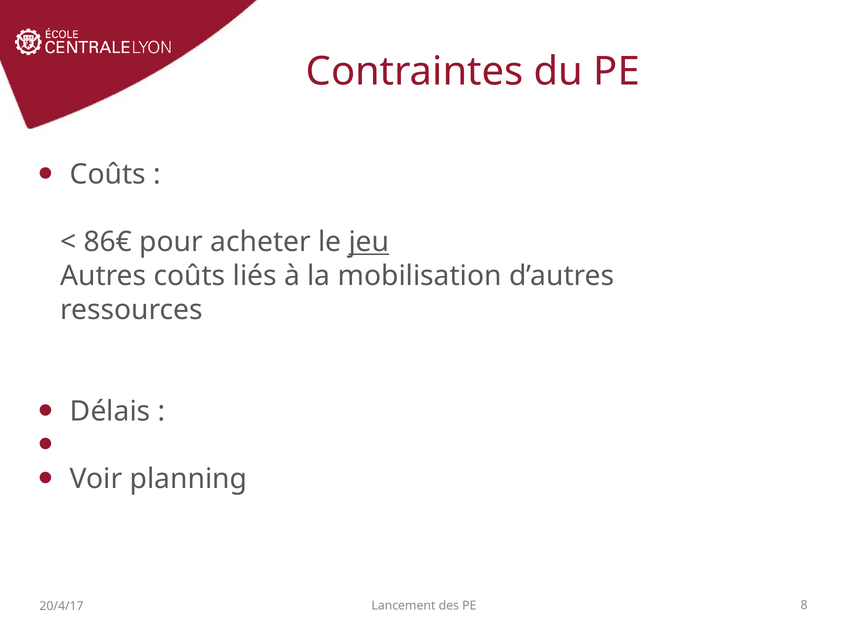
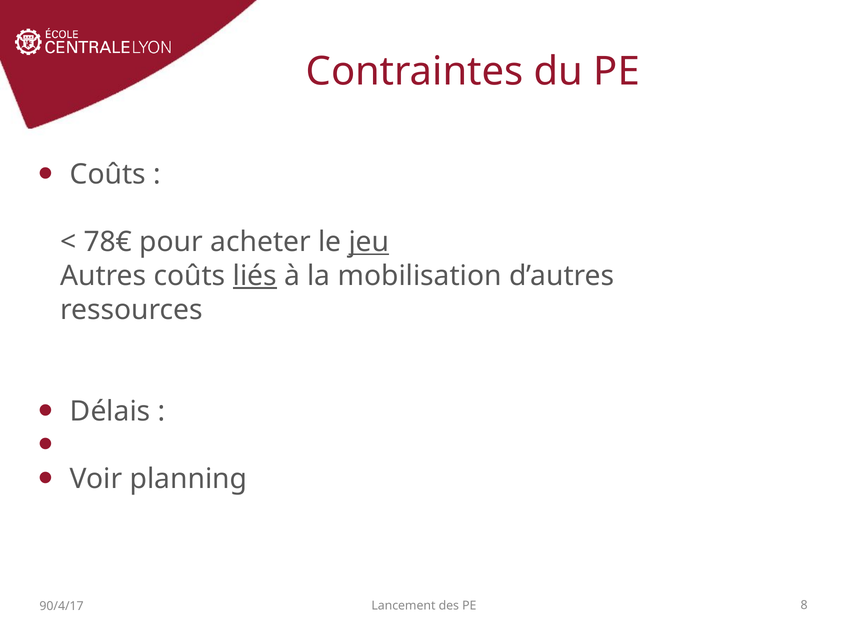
86€: 86€ -> 78€ (108, 242)
liés underline: none -> present (255, 276)
20/4/17: 20/4/17 -> 90/4/17 (62, 607)
